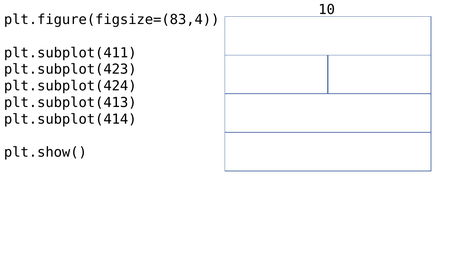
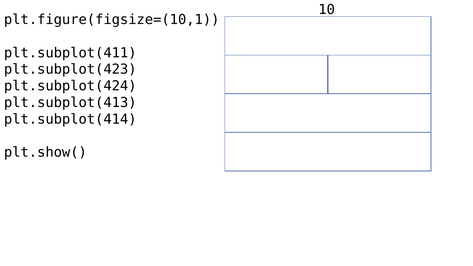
plt.figure(figsize=(83,4: plt.figure(figsize=(83,4 -> plt.figure(figsize=(10,1 (112, 20)
